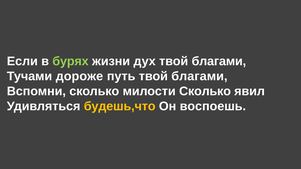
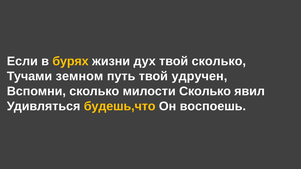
бурях colour: light green -> yellow (71, 61)
дух твой благами: благами -> сколько (219, 61)
дороже: дороже -> земном (79, 76)
путь твой благами: благами -> удручен (199, 76)
